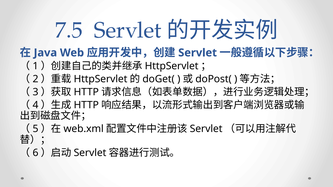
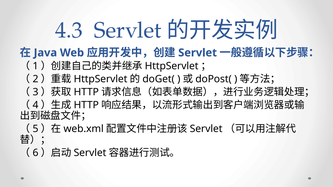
7.5: 7.5 -> 4.3 (69, 30)
